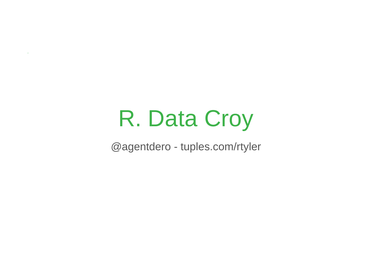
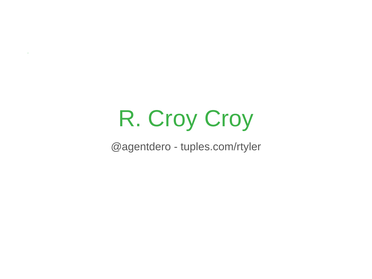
R Data: Data -> Croy (173, 119)
